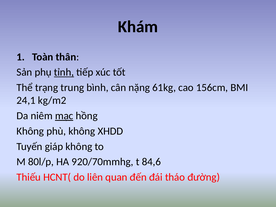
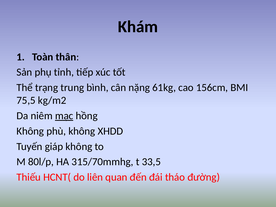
tỉnh underline: present -> none (64, 72)
24,1: 24,1 -> 75,5 (26, 100)
920/70mmhg: 920/70mmhg -> 315/70mmhg (103, 162)
84,6: 84,6 -> 33,5 (151, 162)
